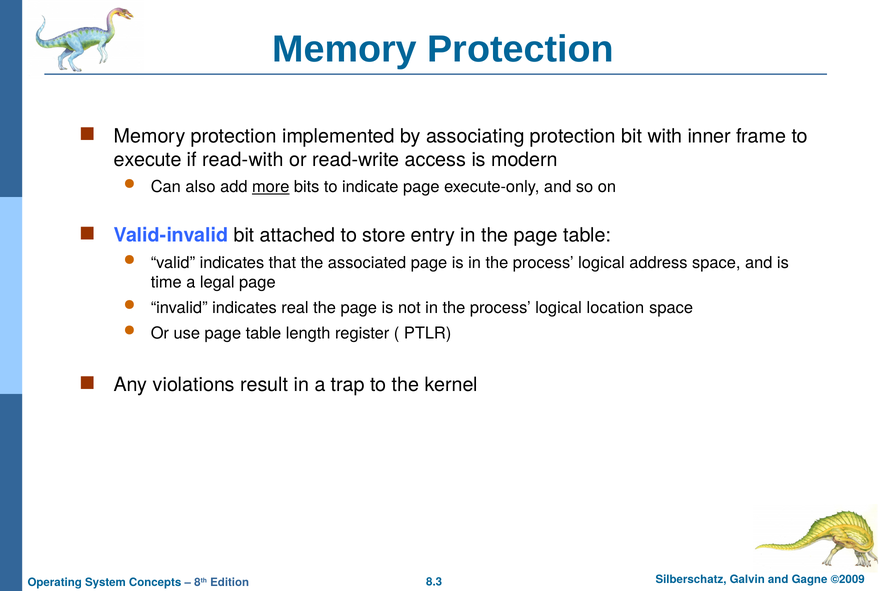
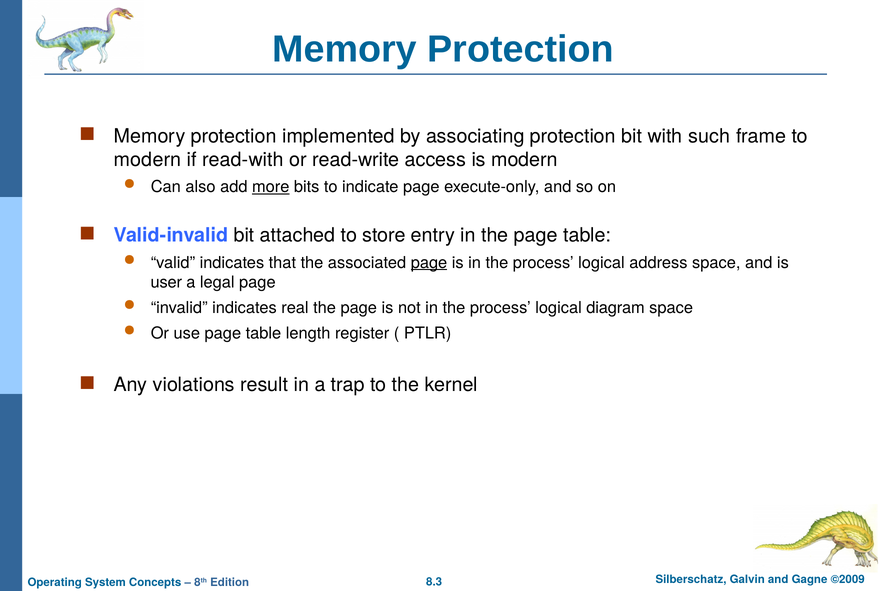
inner: inner -> such (709, 136)
execute: execute -> modern (148, 160)
page underline: none -> present (429, 262)
time: time -> user (166, 282)
location: location -> diagram (616, 308)
